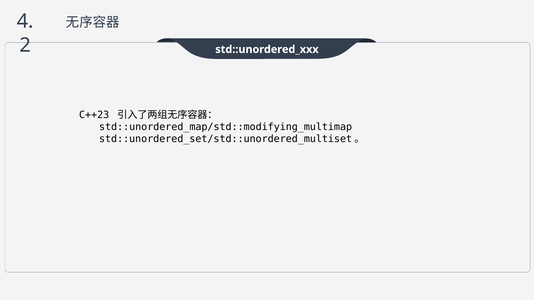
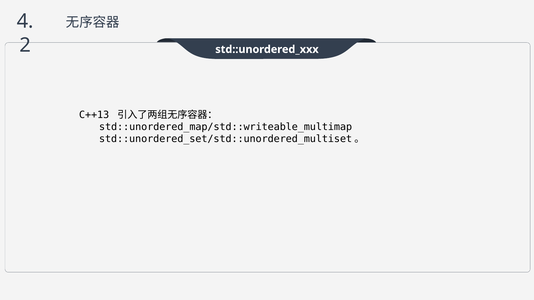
C++23: C++23 -> C++13 (94, 115)
std::unordered_map/std::modifying_multimap: std::unordered_map/std::modifying_multimap -> std::unordered_map/std::writeable_multimap (226, 127)
